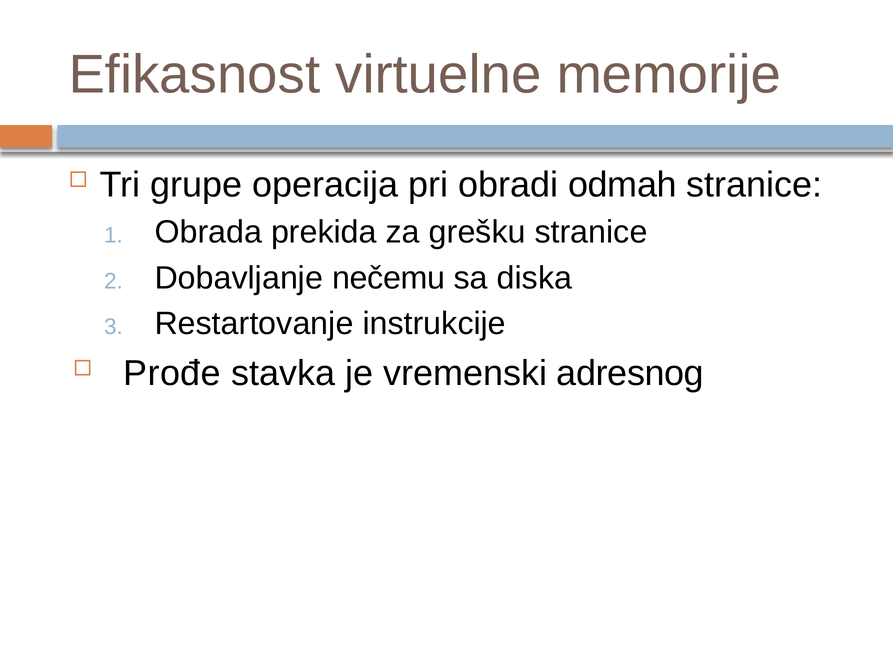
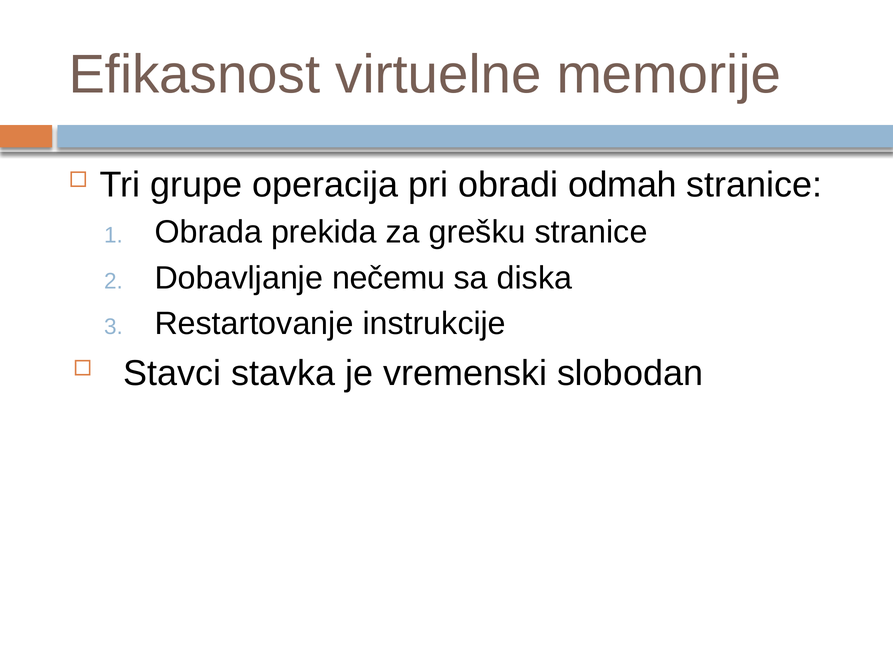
Prođe: Prođe -> Stavci (172, 373)
adresnog: adresnog -> slobodan (630, 373)
